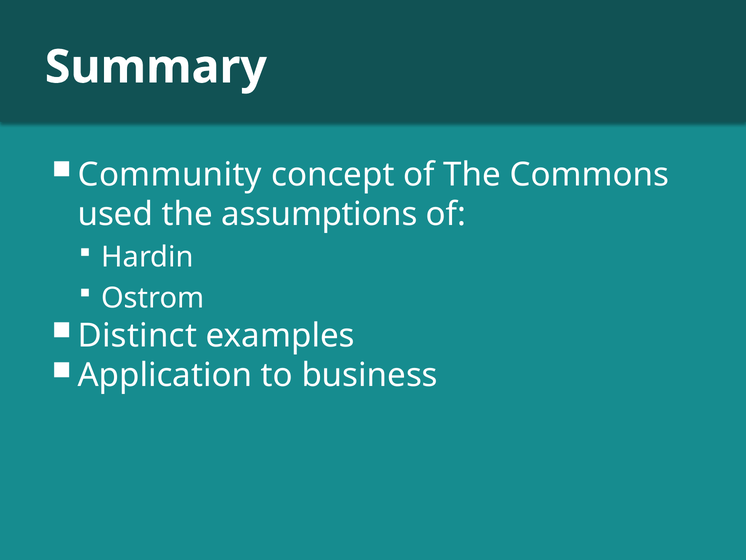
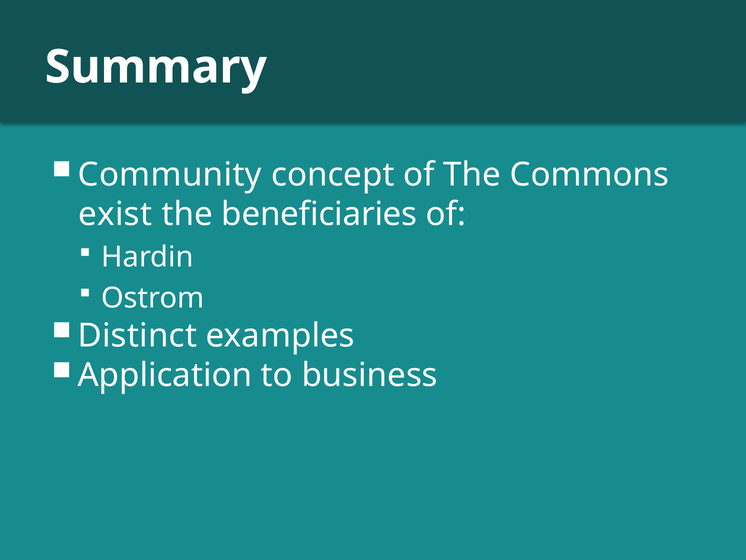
used: used -> exist (115, 214)
assumptions: assumptions -> beneficiaries (319, 214)
